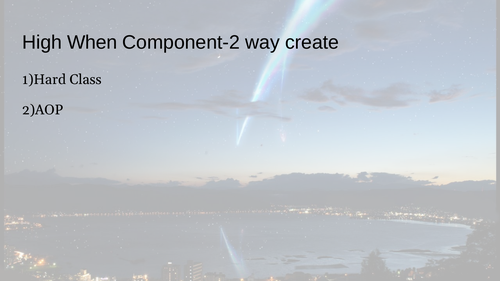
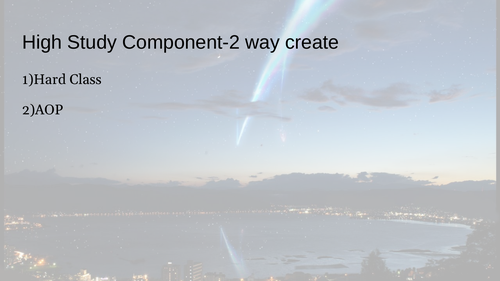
When: When -> Study (92, 42)
